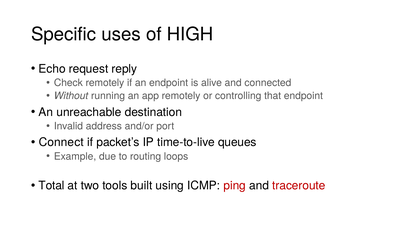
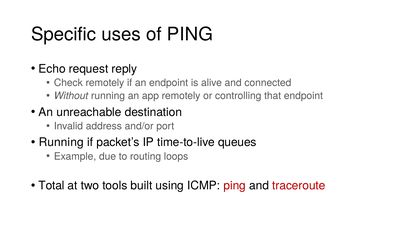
of HIGH: HIGH -> PING (190, 34)
Connect: Connect -> Running (61, 142)
